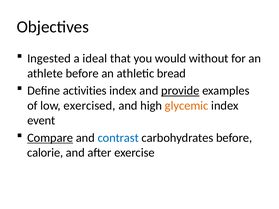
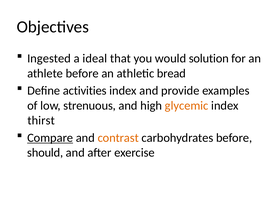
without: without -> solution (209, 59)
provide underline: present -> none (180, 91)
exercised: exercised -> strenuous (90, 106)
event: event -> thirst (41, 121)
contrast colour: blue -> orange (118, 138)
calorie: calorie -> should (45, 153)
